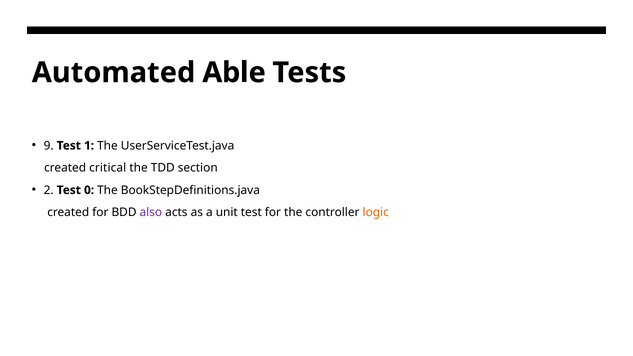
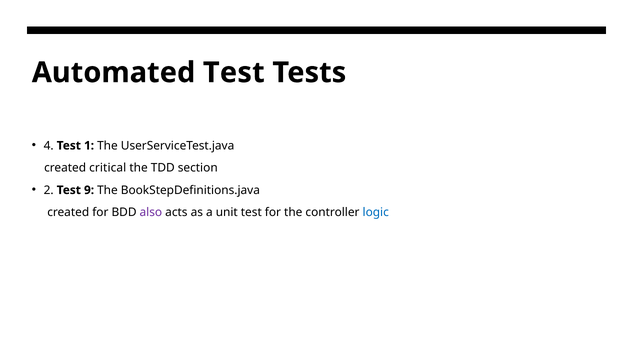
Automated Able: Able -> Test (234, 73)
9: 9 -> 4 (49, 146)
0: 0 -> 9 (89, 190)
logic colour: orange -> blue (376, 212)
